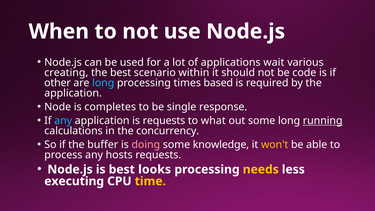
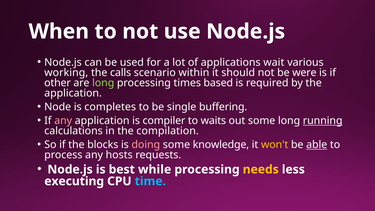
creating: creating -> working (66, 73)
the best: best -> calls (121, 73)
code: code -> were (304, 73)
long colour: light blue -> light green (103, 83)
response: response -> buffering (223, 107)
any colour: light blue -> pink (63, 121)
is requests: requests -> compiler (164, 121)
what: what -> waits (213, 121)
concurrency: concurrency -> compilation (168, 131)
buffer: buffer -> blocks (103, 145)
able underline: none -> present (317, 145)
looks: looks -> while (155, 169)
time colour: yellow -> light blue (150, 181)
